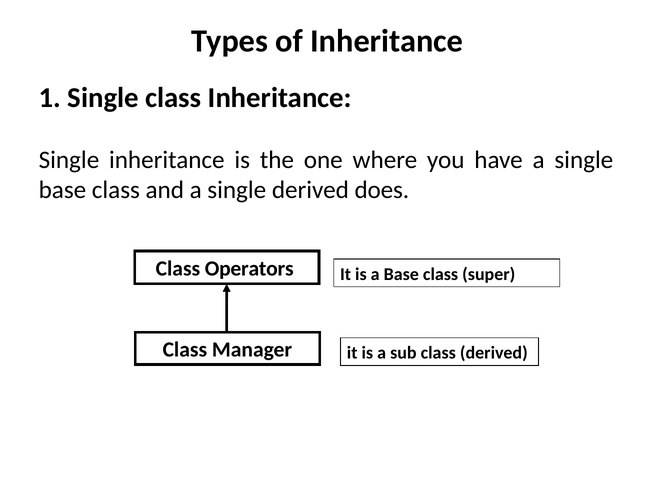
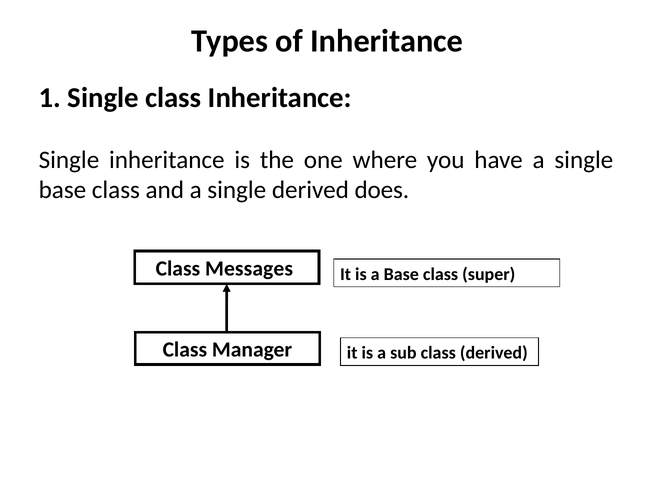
Operators: Operators -> Messages (249, 269)
